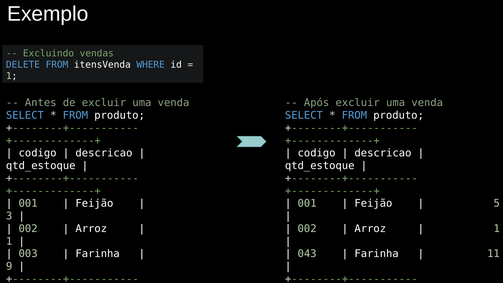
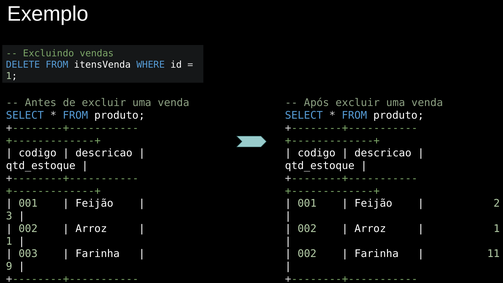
5: 5 -> 2 (497, 203)
043: 043 -> 002 (307, 254)
